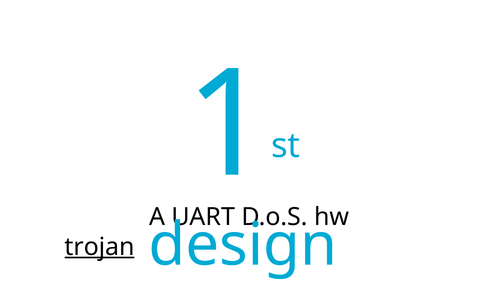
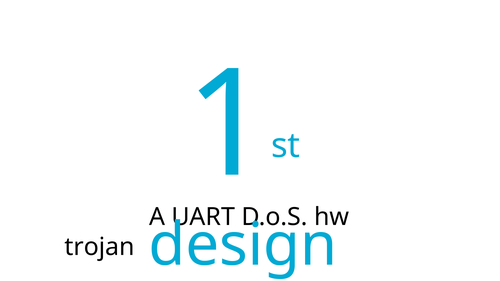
trojan underline: present -> none (100, 247)
